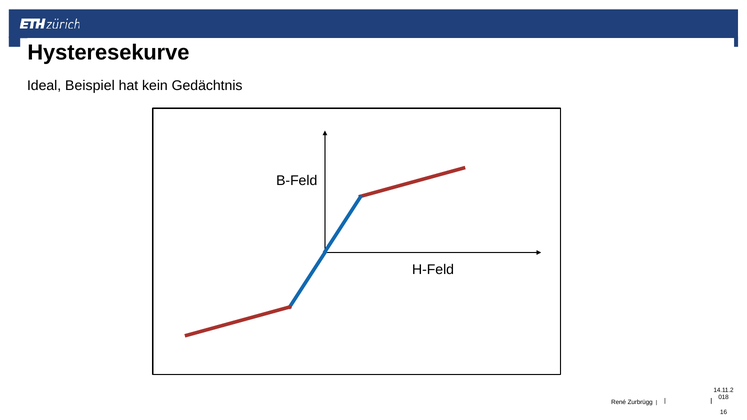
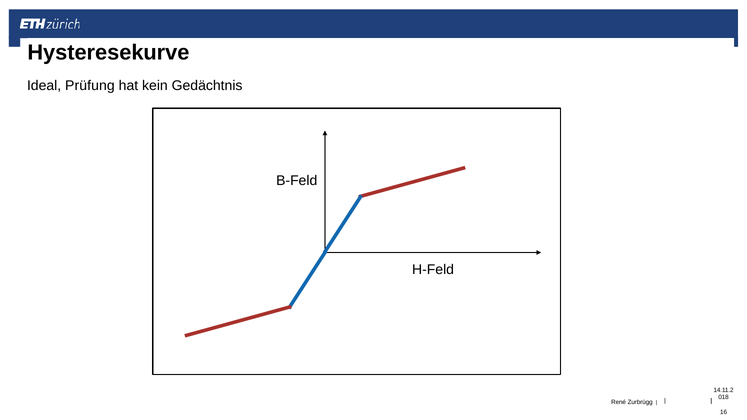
Beispiel: Beispiel -> Prüfung (90, 86)
